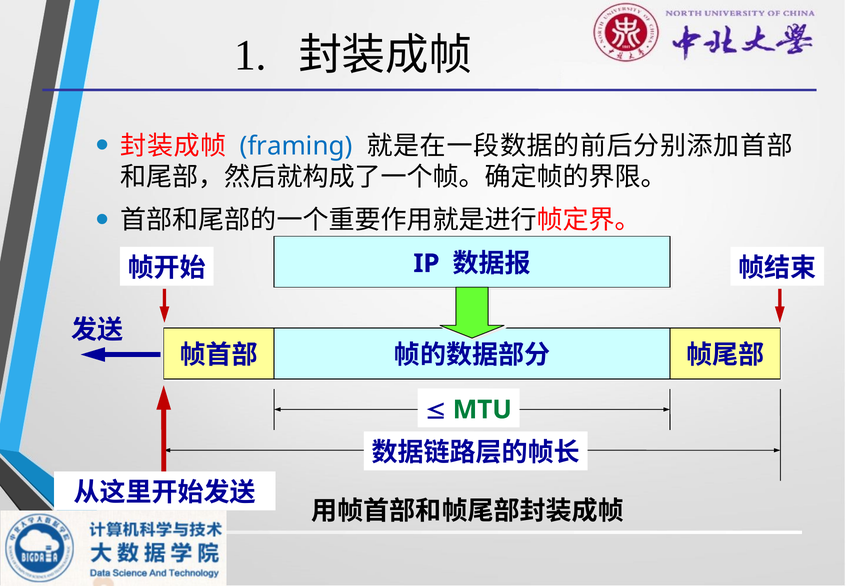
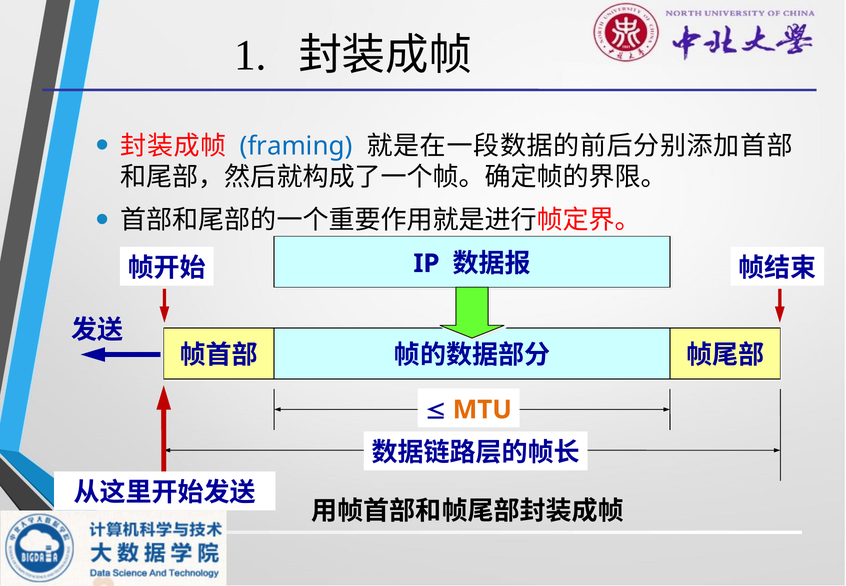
MTU colour: green -> orange (482, 409)
